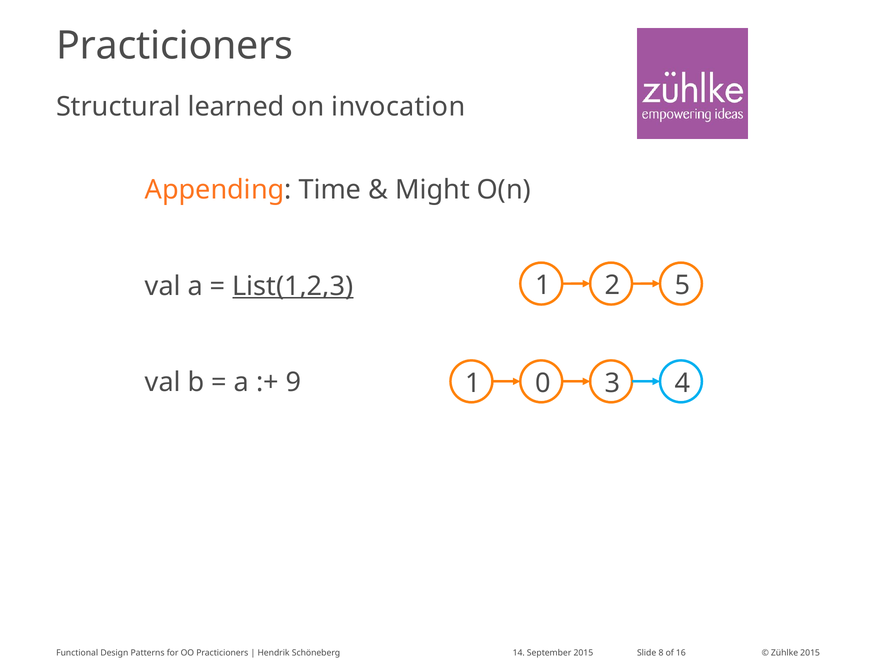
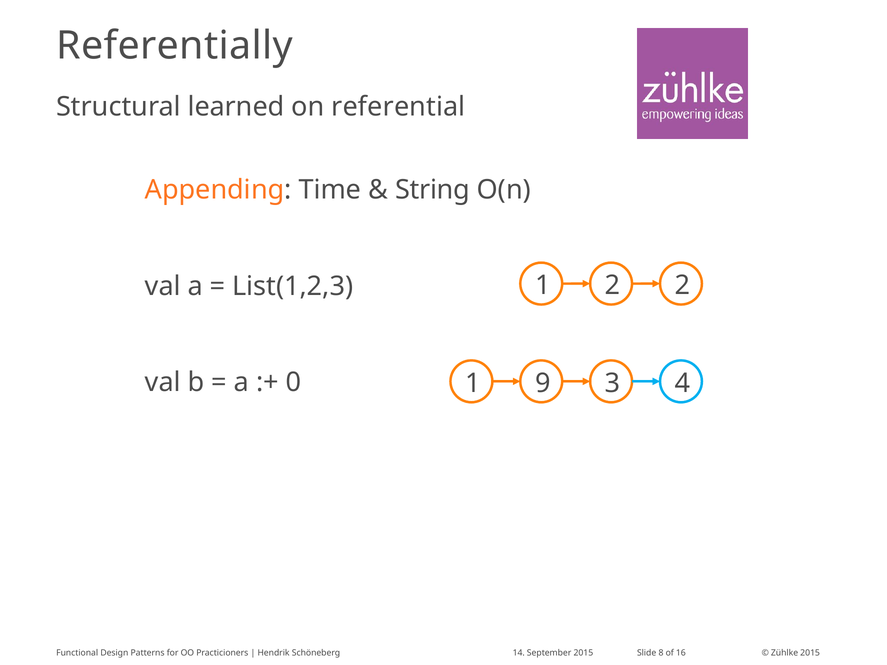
Practicioners: Practicioners -> Referentially (174, 46)
invocation: invocation -> referential (398, 107)
Might: Might -> String (433, 190)
2 5: 5 -> 2 (683, 286)
List(1,2,3 underline: present -> none (293, 286)
9: 9 -> 0 (294, 383)
0: 0 -> 9 (543, 383)
